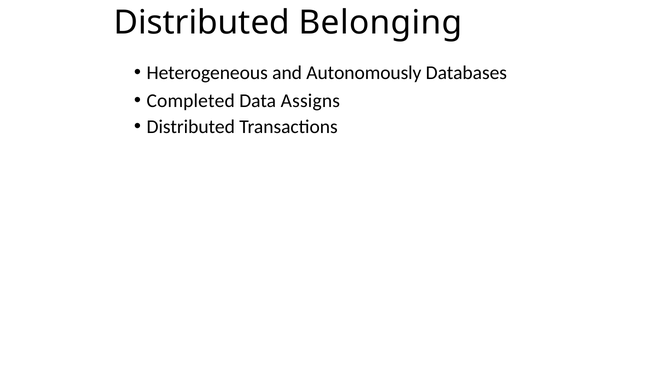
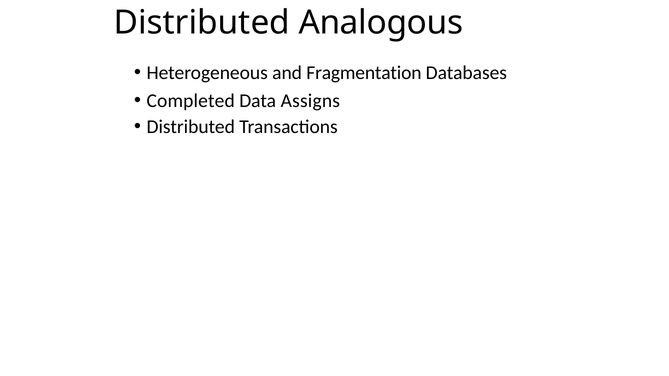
Belonging: Belonging -> Analogous (381, 23)
Autonomously: Autonomously -> Fragmentation (364, 73)
